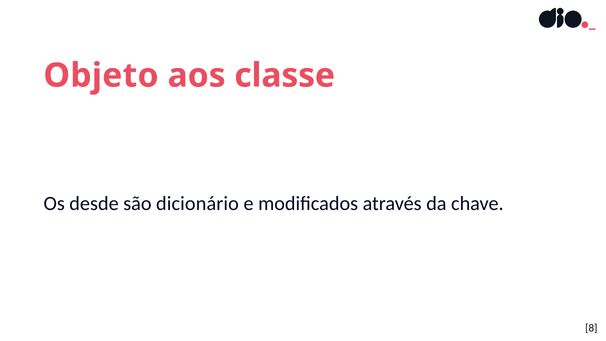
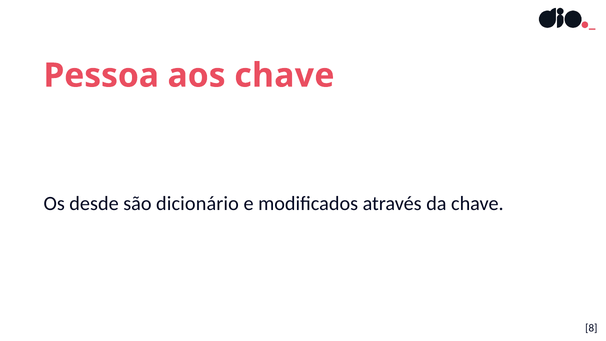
Objeto: Objeto -> Pessoa (101, 76)
aos classe: classe -> chave (284, 76)
